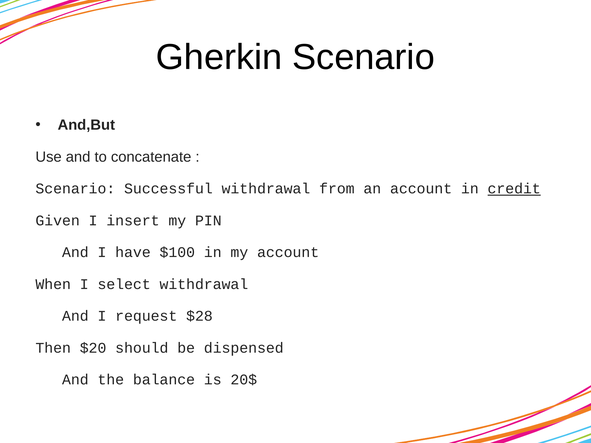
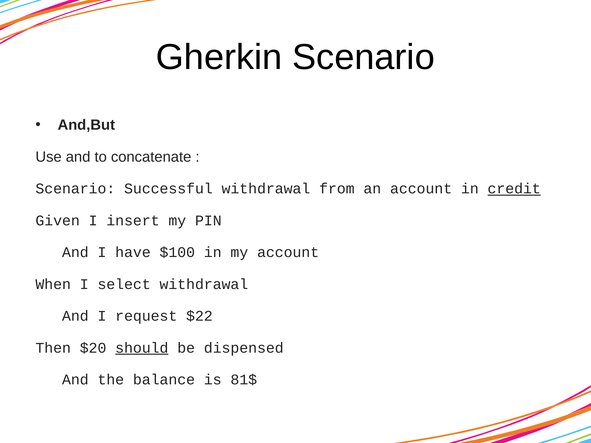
$28: $28 -> $22 (199, 316)
should underline: none -> present (142, 348)
20$: 20$ -> 81$ (244, 380)
